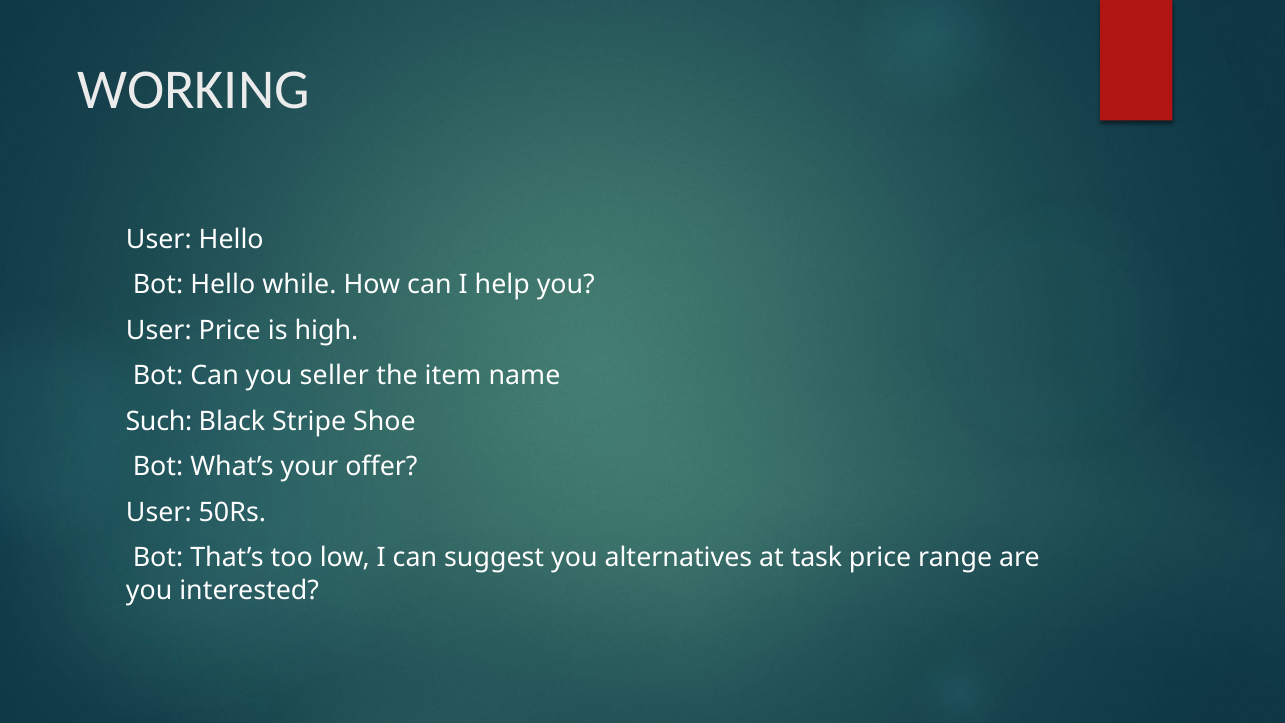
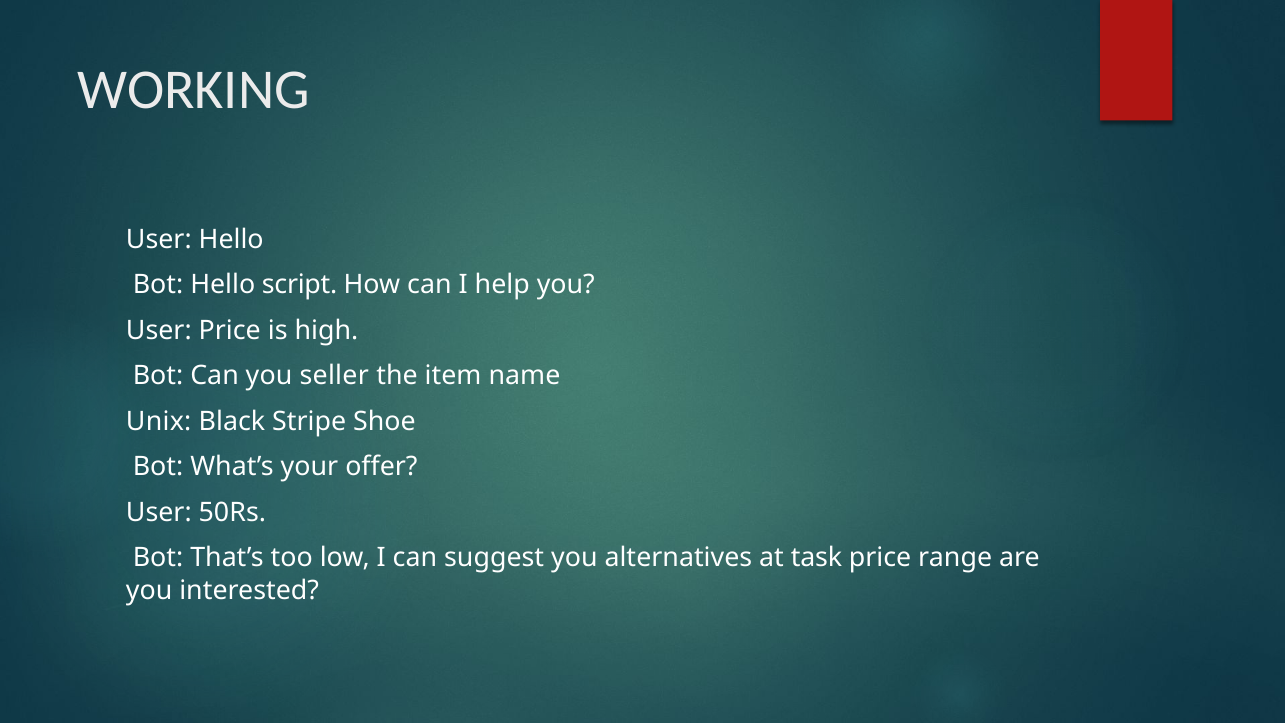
while: while -> script (300, 285)
Such: Such -> Unix (159, 421)
